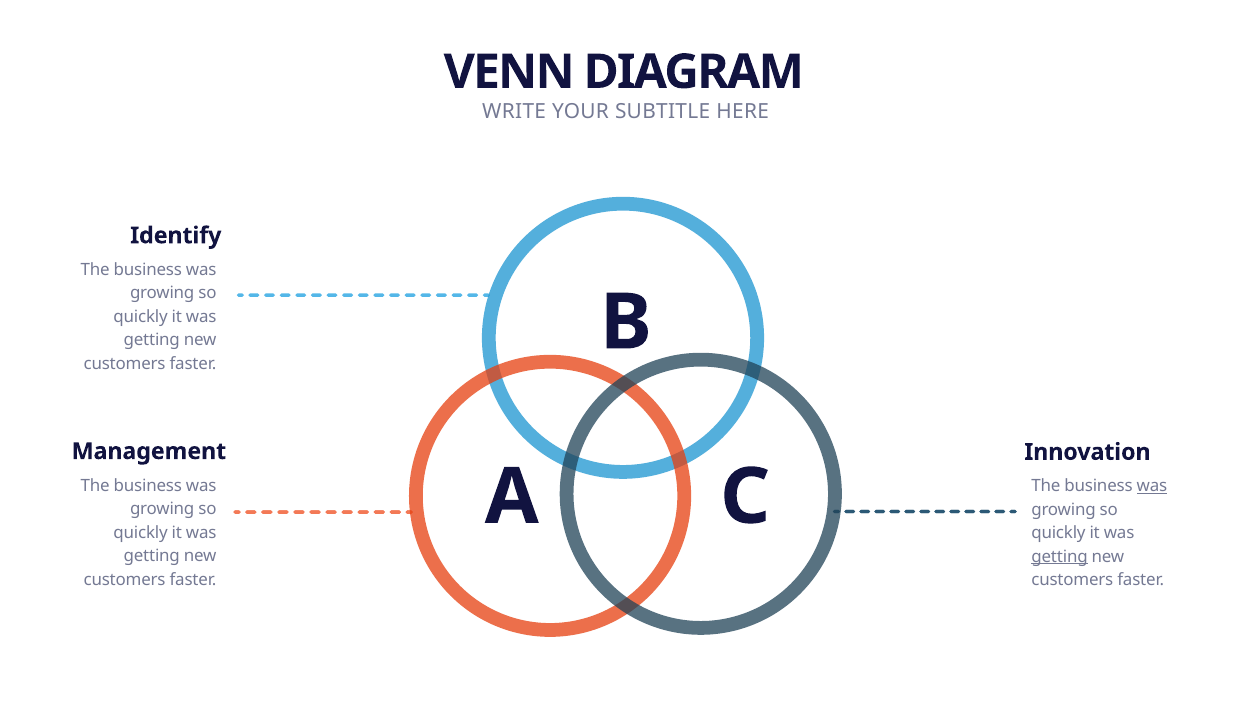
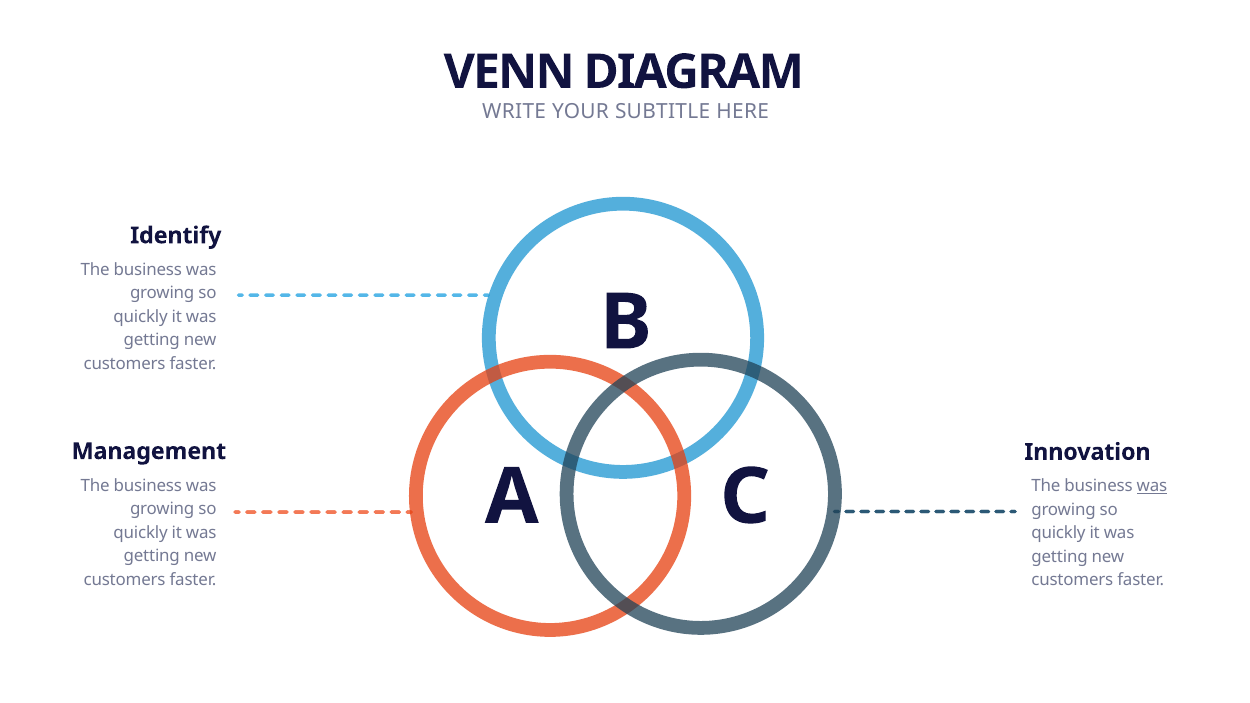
getting underline: present -> none (1060, 557)
